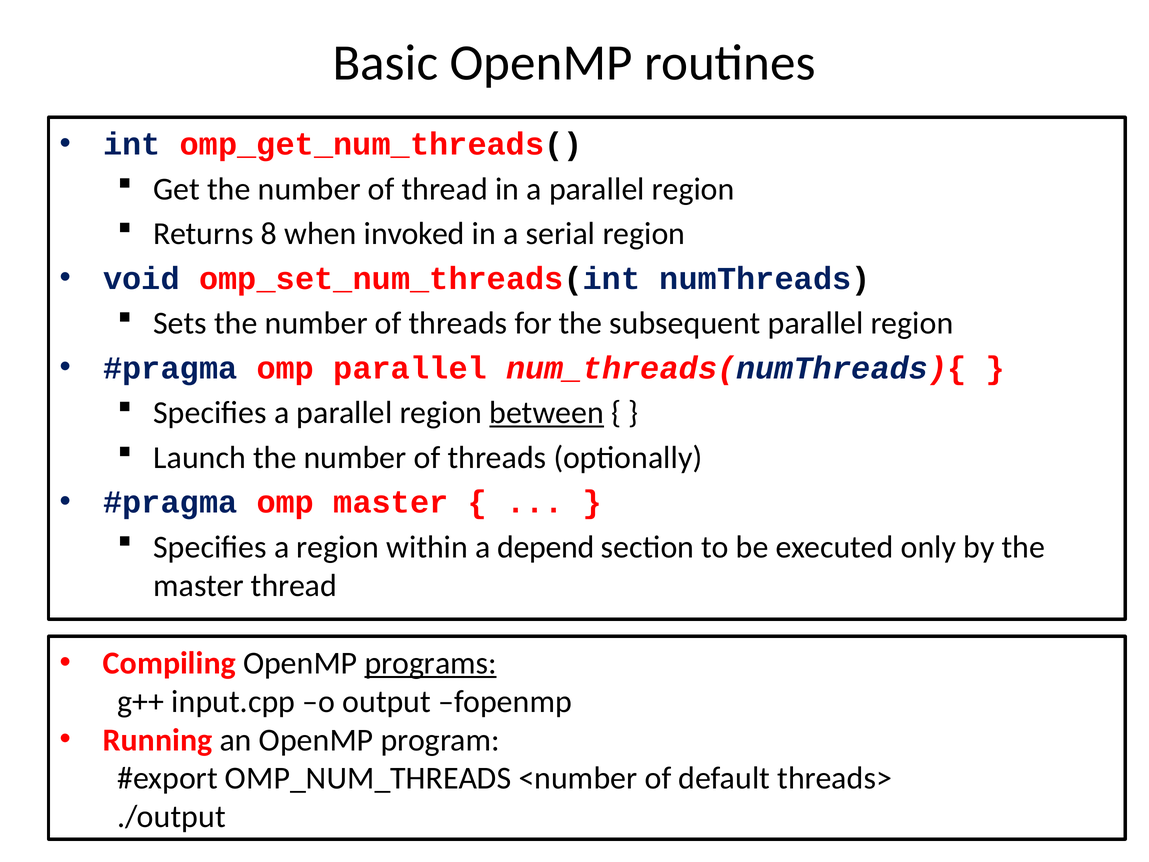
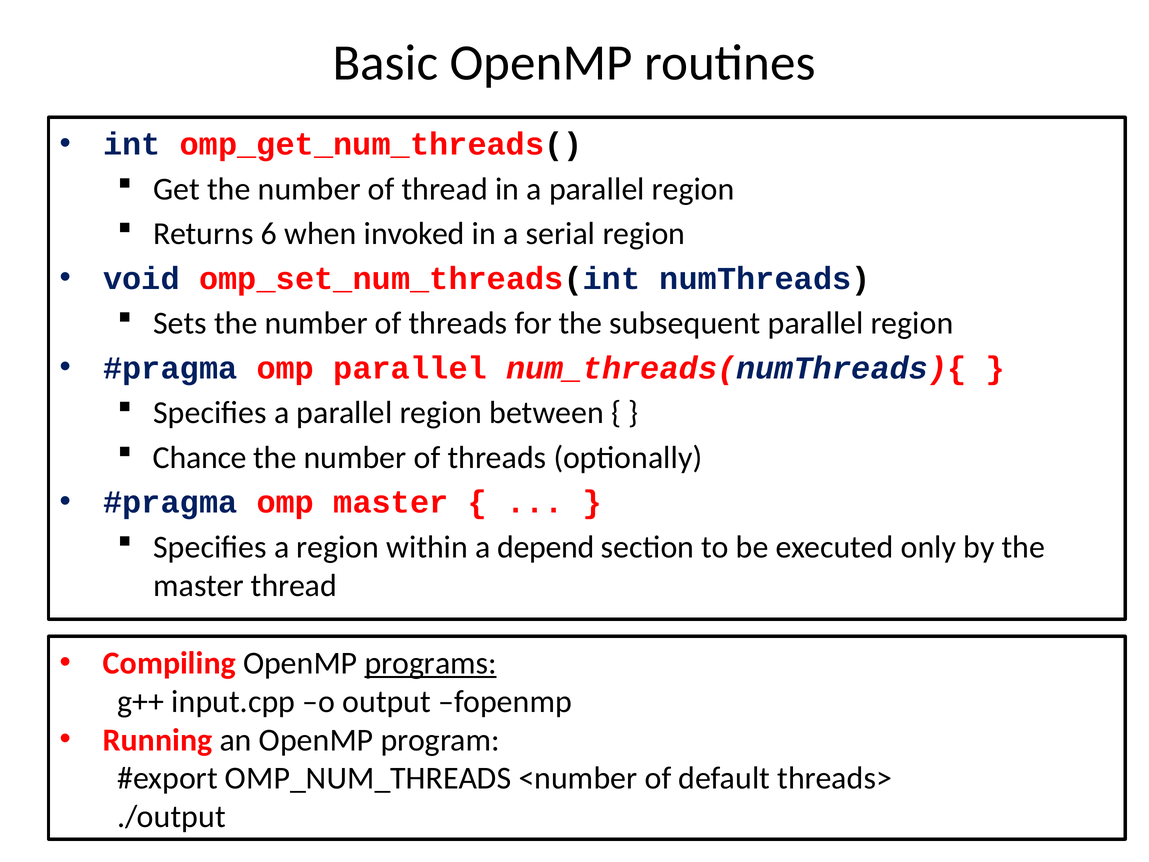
8: 8 -> 6 (269, 234)
between underline: present -> none (547, 413)
Launch: Launch -> Chance (200, 458)
